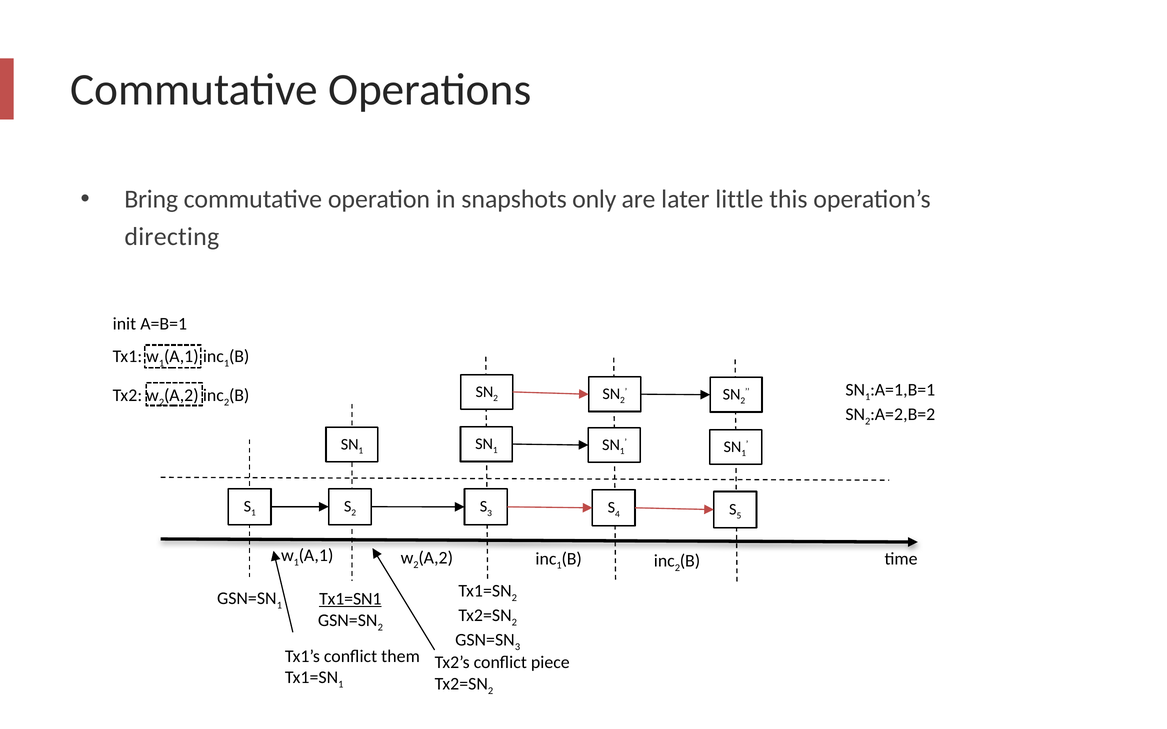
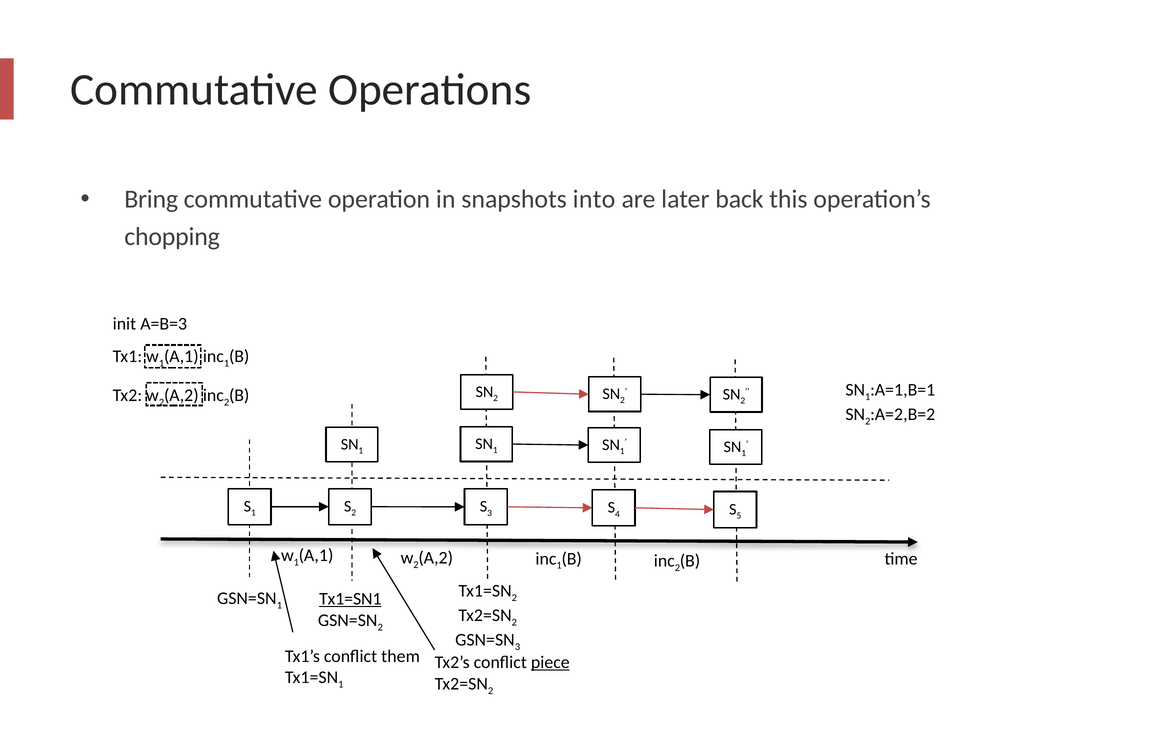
only: only -> into (594, 200)
little: little -> back (739, 200)
directing: directing -> chopping (172, 237)
A=B=1: A=B=1 -> A=B=3 (164, 324)
piece underline: none -> present (550, 663)
